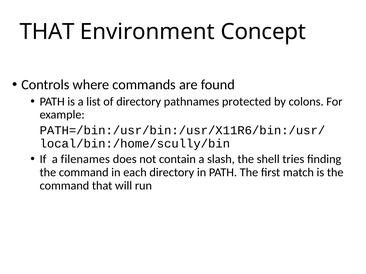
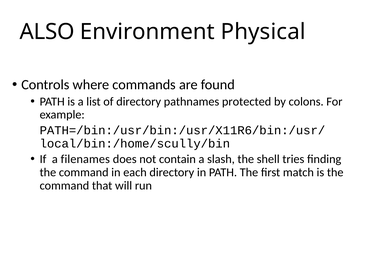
THAT: THAT -> ALSO (47, 32)
Concept: Concept -> Physical (263, 32)
